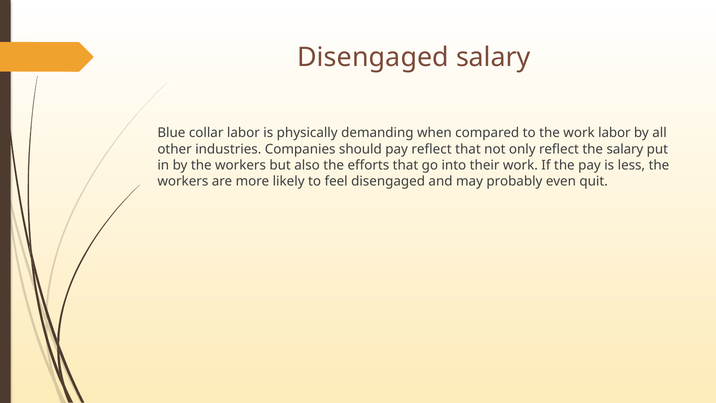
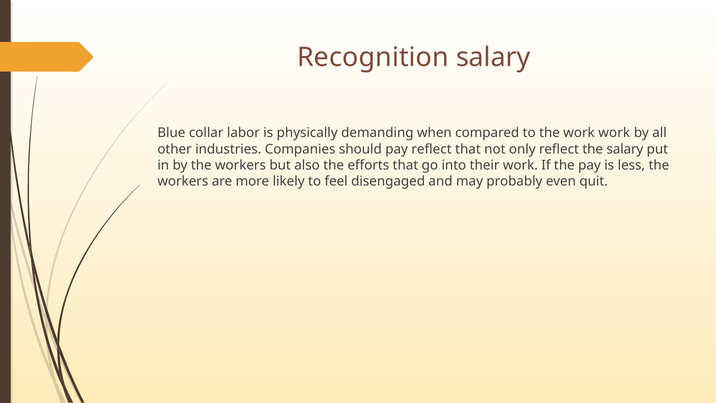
Disengaged: Disengaged -> Recognition (373, 57)
work labor: labor -> work (614, 133)
